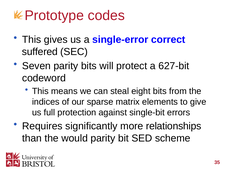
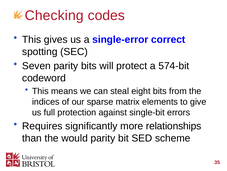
Prototype: Prototype -> Checking (54, 15)
suffered: suffered -> spotting (40, 52)
627-bit: 627-bit -> 574-bit (174, 66)
